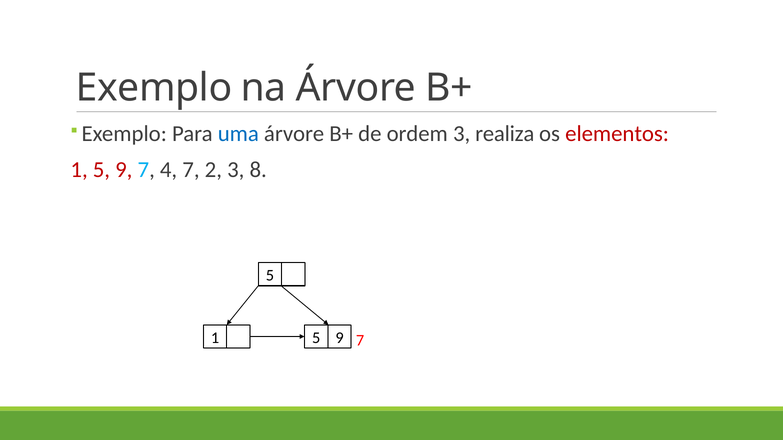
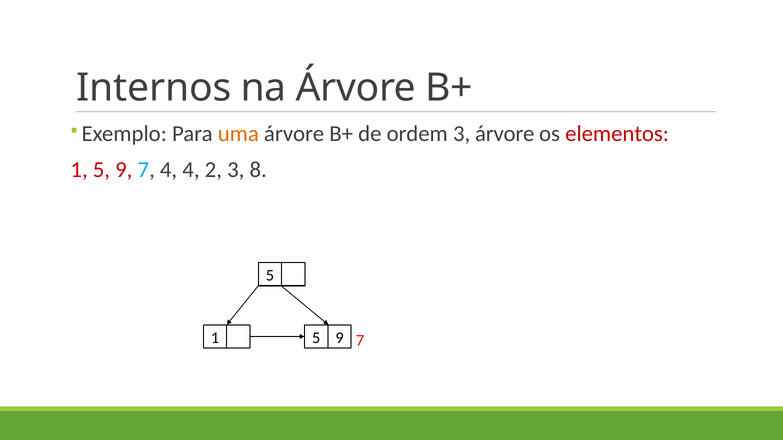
Exemplo: Exemplo -> Internos (154, 88)
uma colour: blue -> orange (238, 134)
3 realiza: realiza -> árvore (505, 134)
4 7: 7 -> 4 (191, 170)
